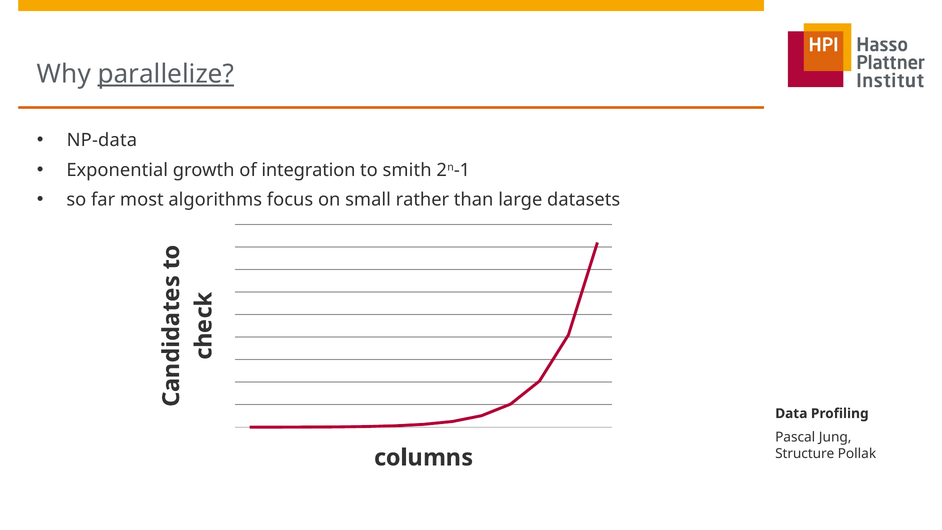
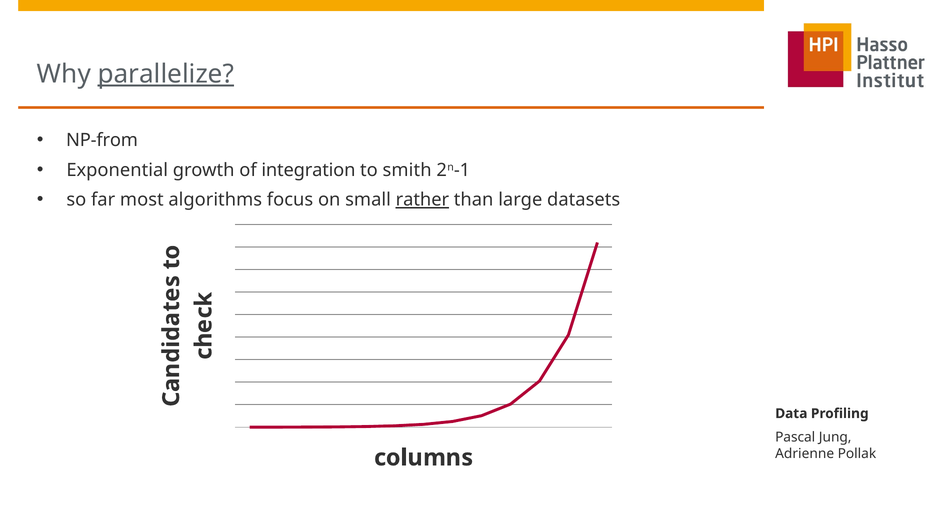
NP-data: NP-data -> NP-from (102, 140)
rather underline: none -> present (422, 200)
Structure: Structure -> Adrienne (805, 454)
